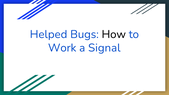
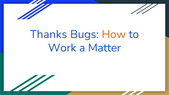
Helped: Helped -> Thanks (49, 34)
How colour: black -> orange (114, 34)
Signal: Signal -> Matter (104, 48)
